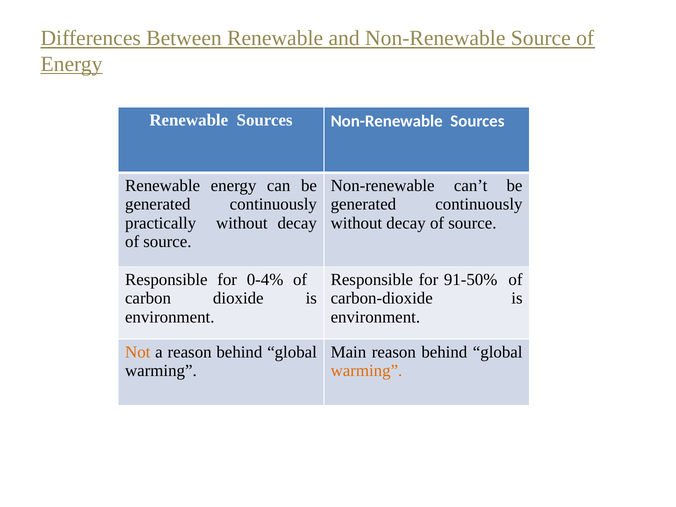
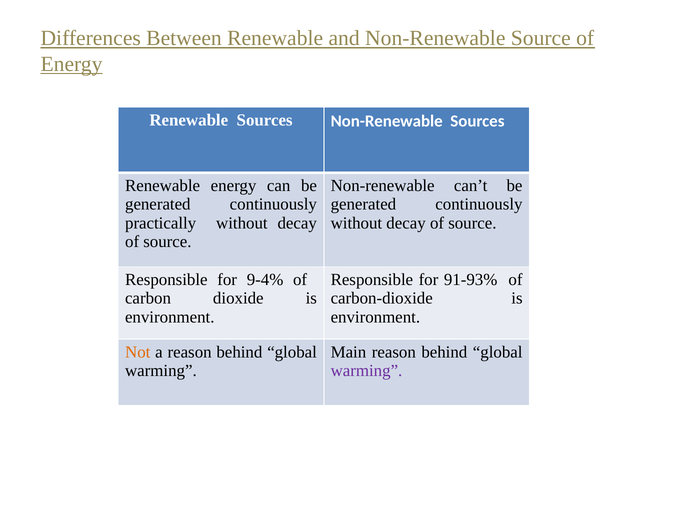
0-4%: 0-4% -> 9-4% (265, 280)
91-50%: 91-50% -> 91-93% (471, 280)
warming colour: orange -> purple (366, 371)
